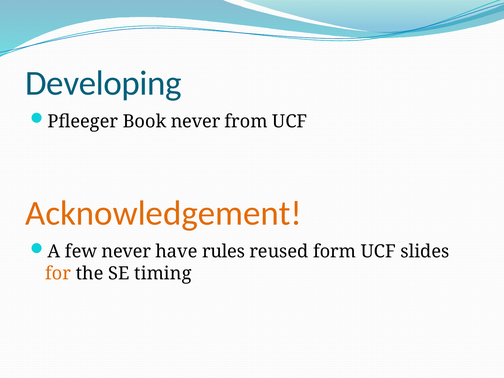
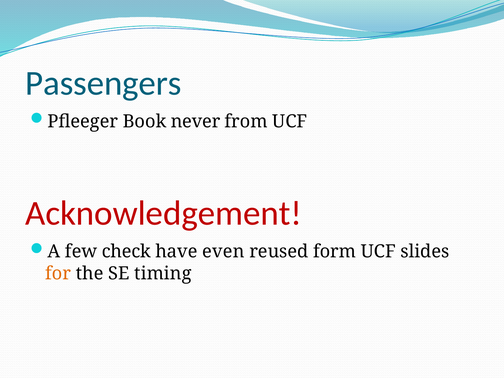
Developing: Developing -> Passengers (103, 83)
Acknowledgement colour: orange -> red (163, 213)
few never: never -> check (126, 252)
rules: rules -> even (223, 252)
